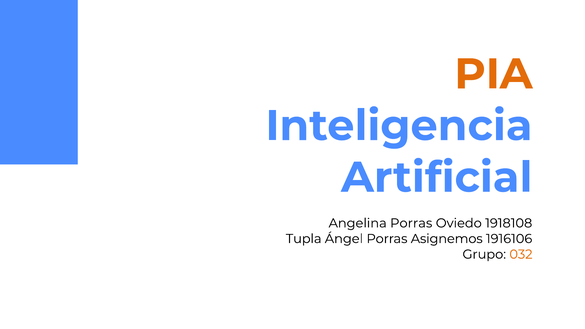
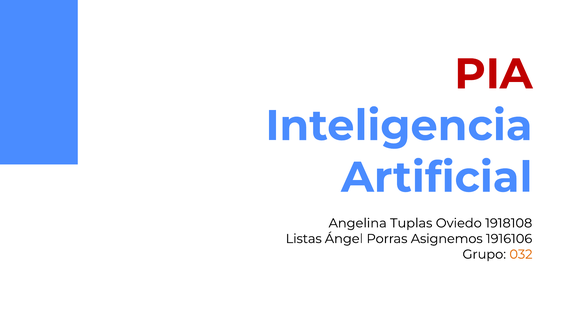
PIA colour: orange -> red (493, 74)
Angelina Porras: Porras -> Tuplas (411, 223)
Tupla: Tupla -> Listas (304, 239)
